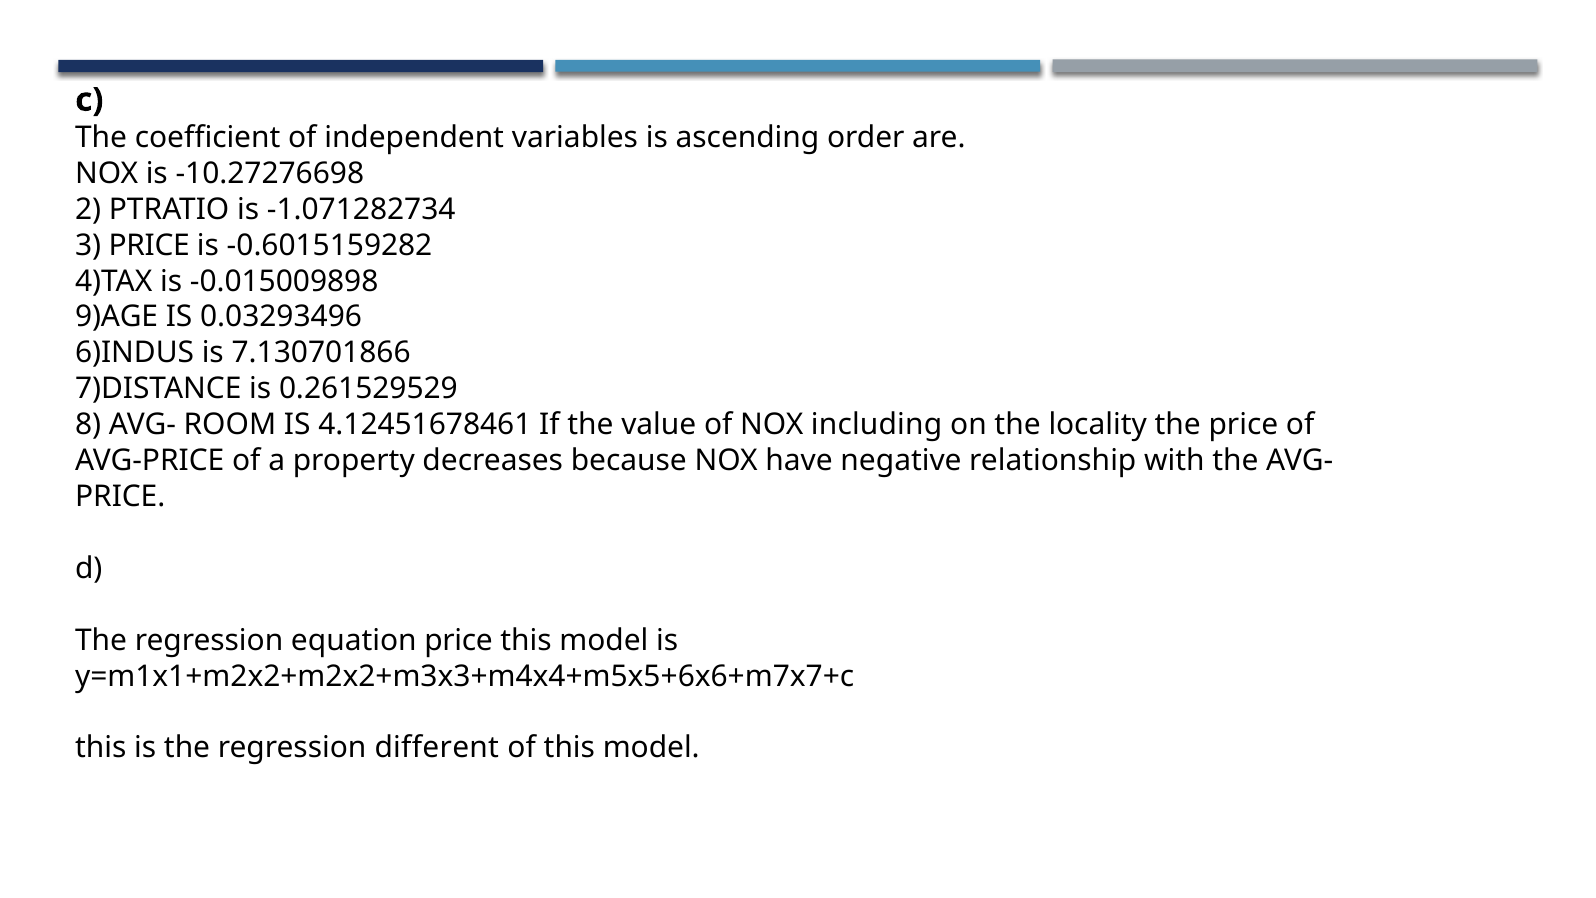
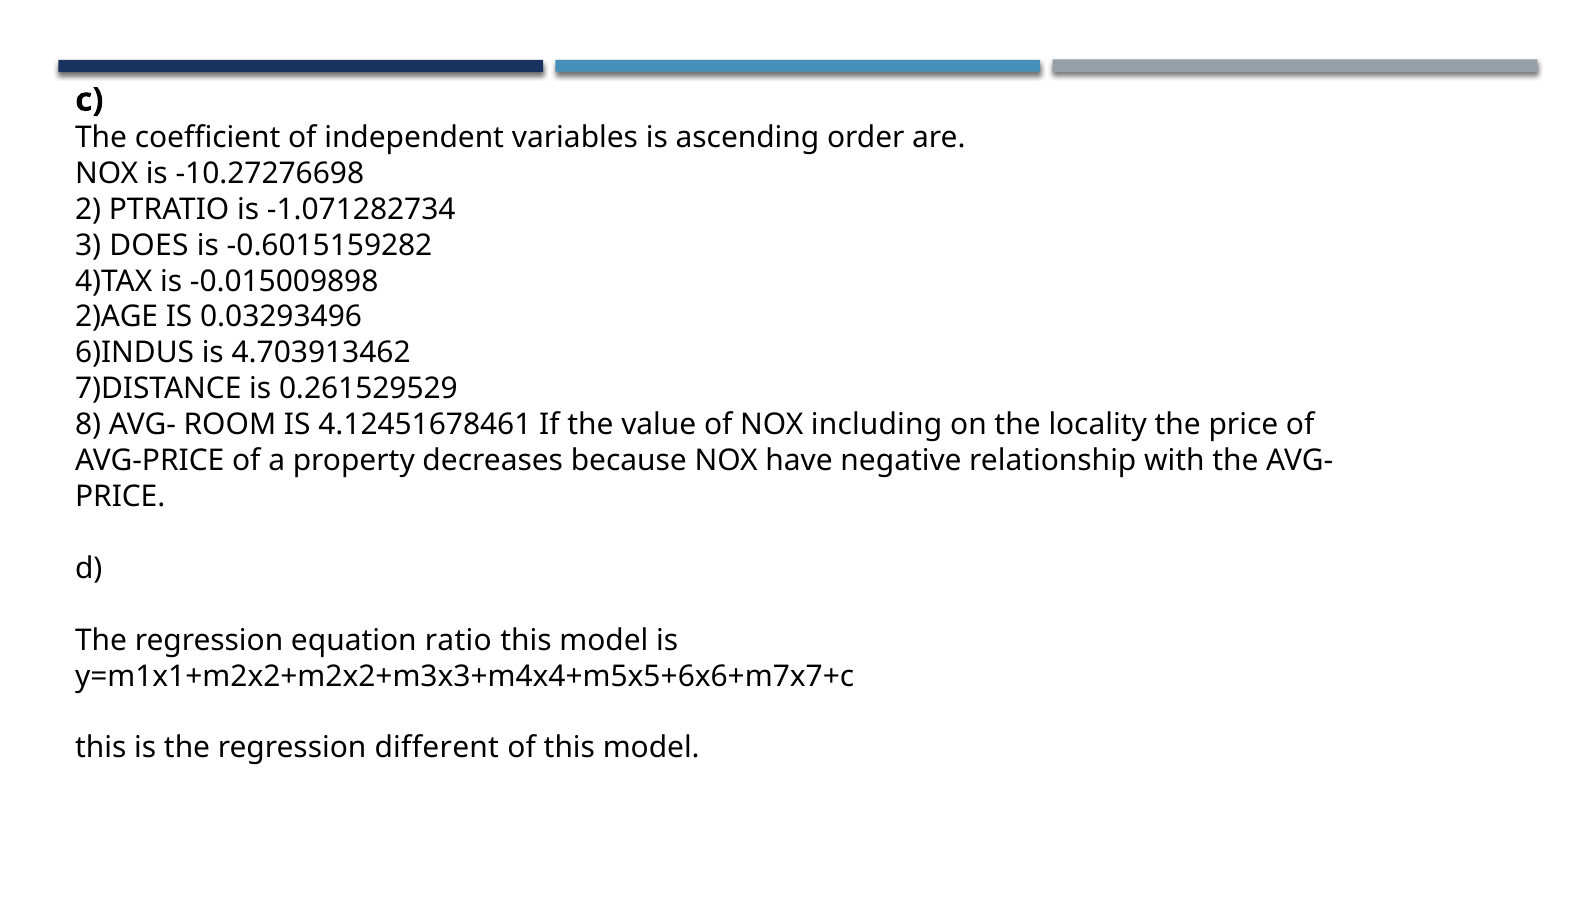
3 PRICE: PRICE -> DOES (149, 245)
9)AGE: 9)AGE -> 2)AGE (117, 317)
7.130701866: 7.130701866 -> 4.703913462 (321, 353)
equation price: price -> ratio (458, 640)
